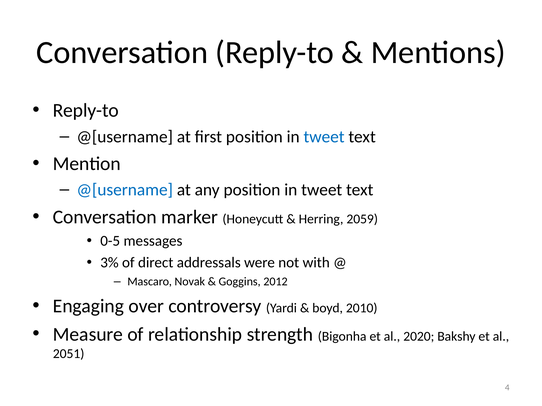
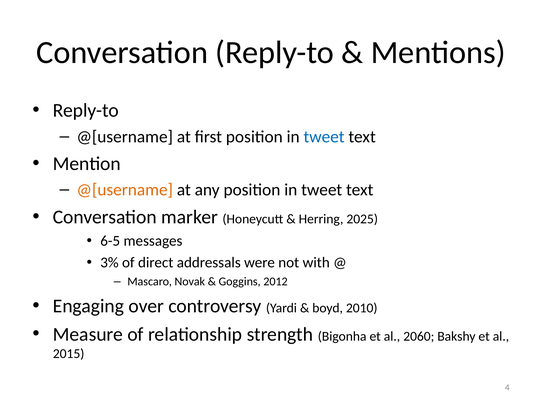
@[username colour: blue -> orange (125, 190)
2059: 2059 -> 2025 (362, 219)
0-5: 0-5 -> 6-5 (110, 241)
2020: 2020 -> 2060 (419, 337)
2051: 2051 -> 2015 (69, 354)
